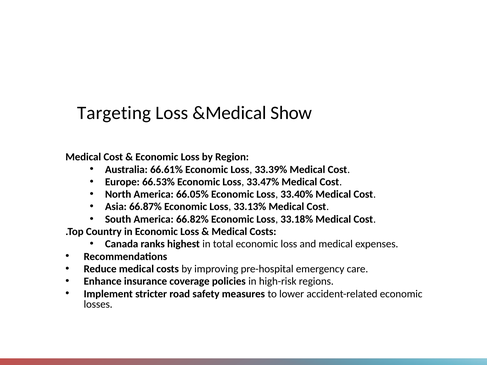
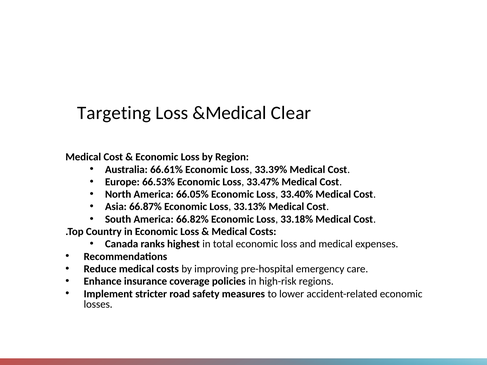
Show: Show -> Clear (291, 113)
